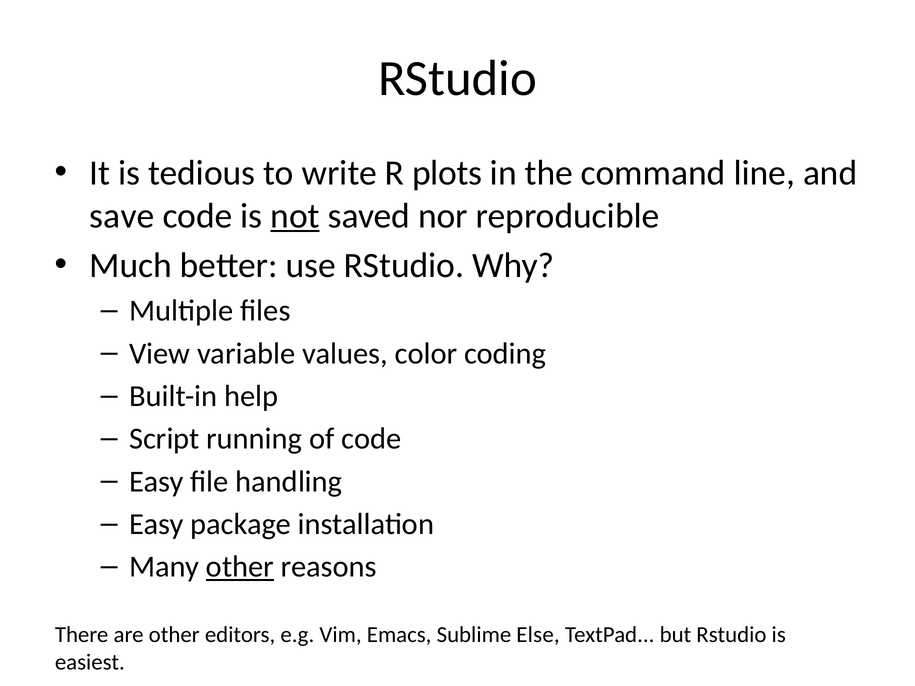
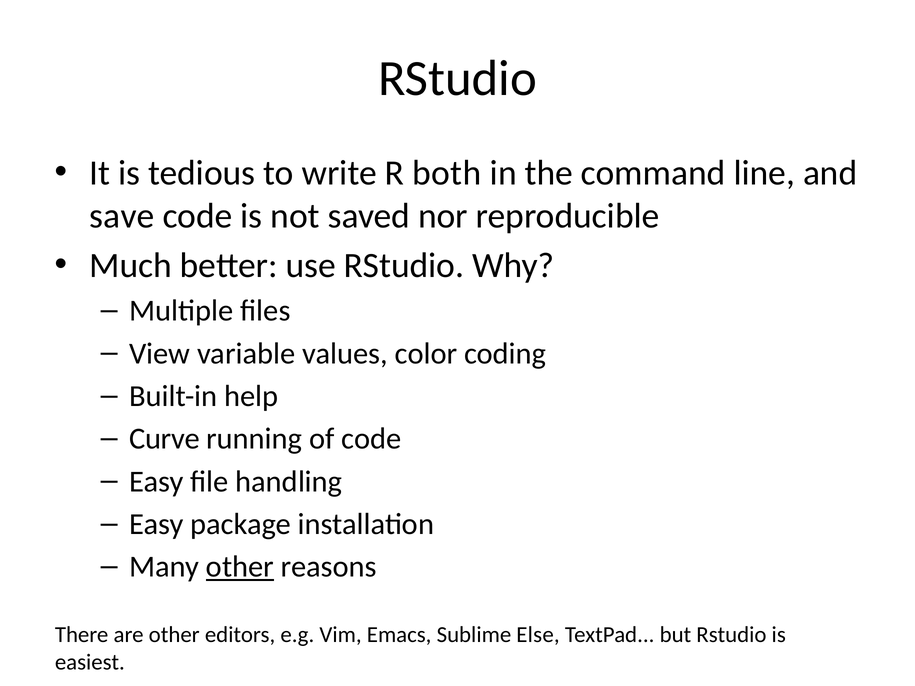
plots: plots -> both (447, 173)
not underline: present -> none (295, 216)
Script: Script -> Curve (165, 439)
